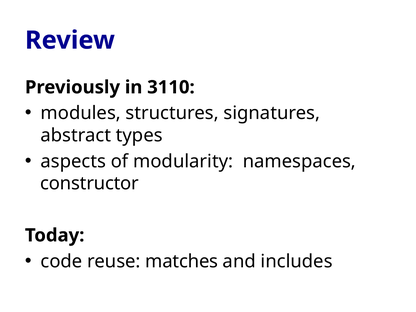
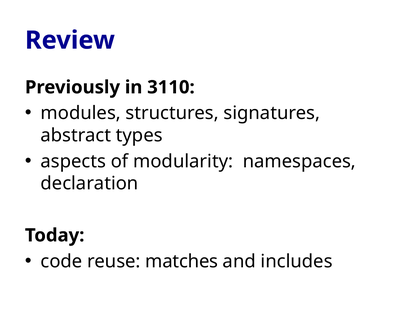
constructor: constructor -> declaration (89, 184)
